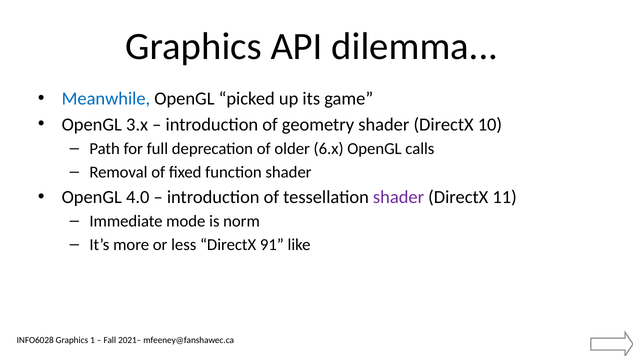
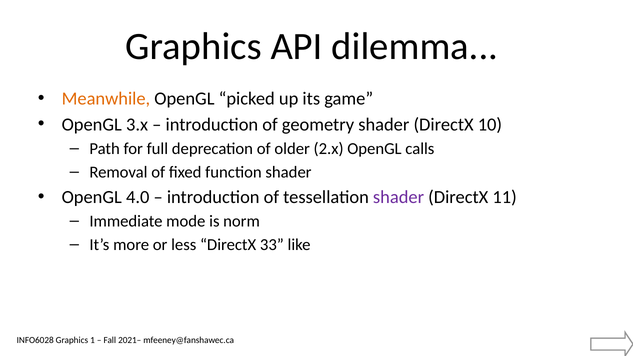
Meanwhile colour: blue -> orange (106, 99)
6.x: 6.x -> 2.x (329, 149)
91: 91 -> 33 (272, 245)
